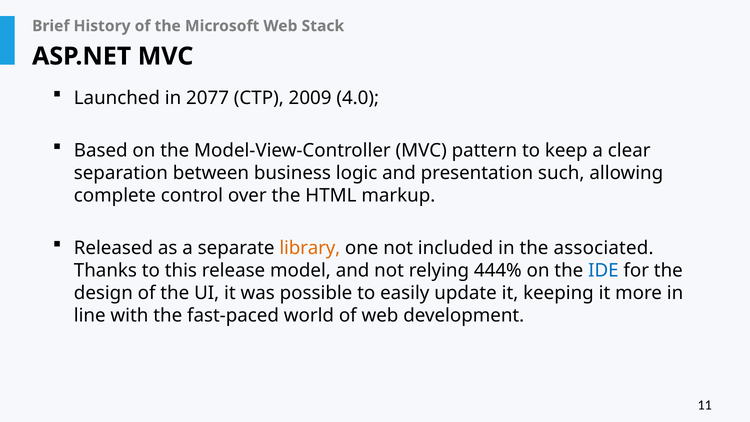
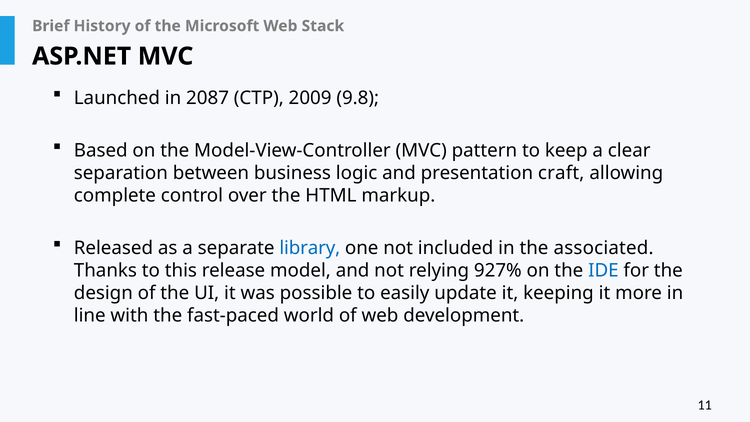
2077: 2077 -> 2087 (208, 98)
4.0: 4.0 -> 9.8 (358, 98)
such: such -> craft (561, 173)
library colour: orange -> blue (310, 248)
444%: 444% -> 927% (498, 270)
